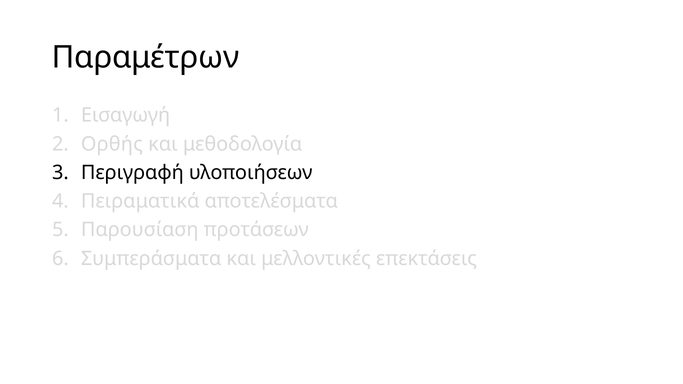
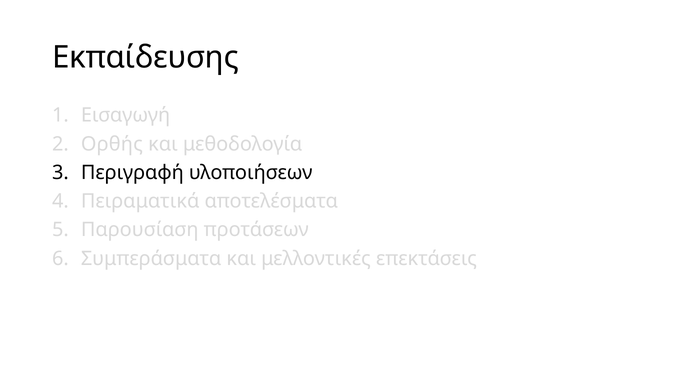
Παραμέτρων: Παραμέτρων -> Εκπαίδευσης (145, 57)
